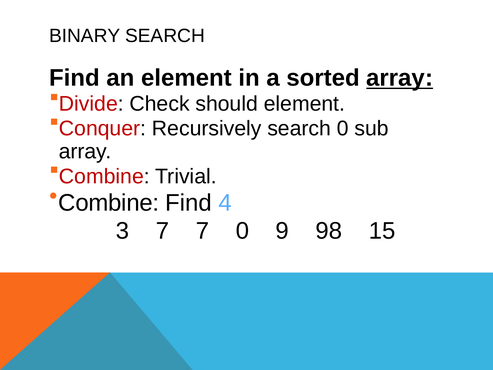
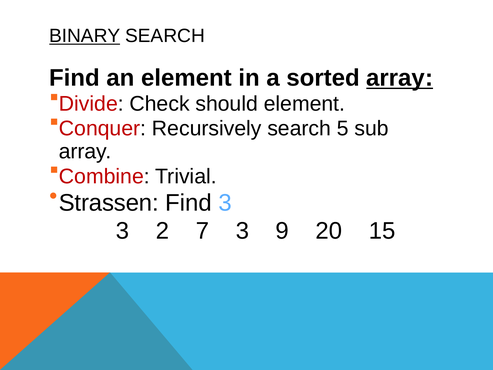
BINARY underline: none -> present (85, 36)
search 0: 0 -> 5 (343, 129)
Combine: Combine -> Strassen (109, 203)
Find 4: 4 -> 3 (225, 203)
3 7: 7 -> 2 (162, 231)
7 0: 0 -> 3 (242, 231)
98: 98 -> 20 (329, 231)
